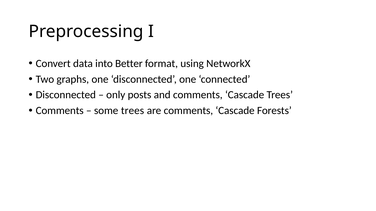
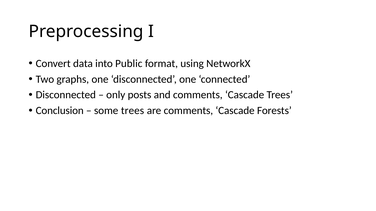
Better: Better -> Public (129, 64)
Comments: Comments -> Conclusion (60, 111)
